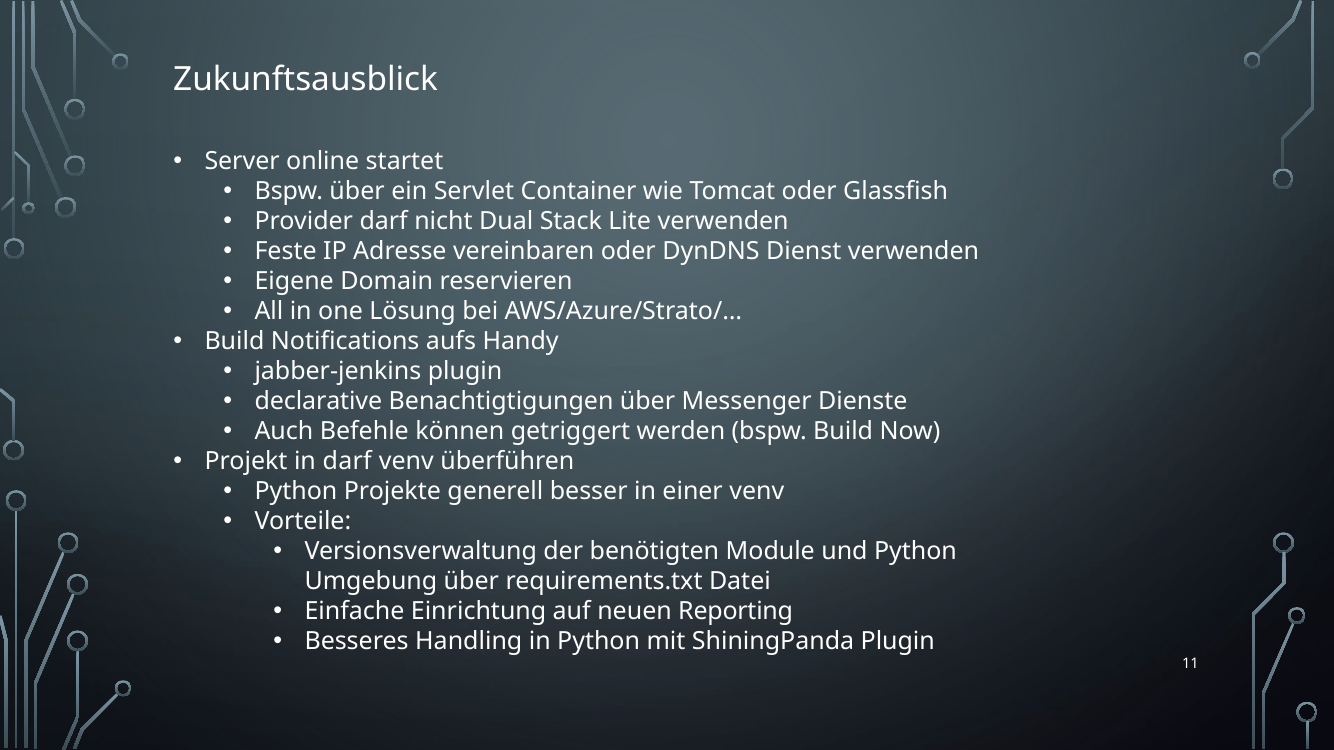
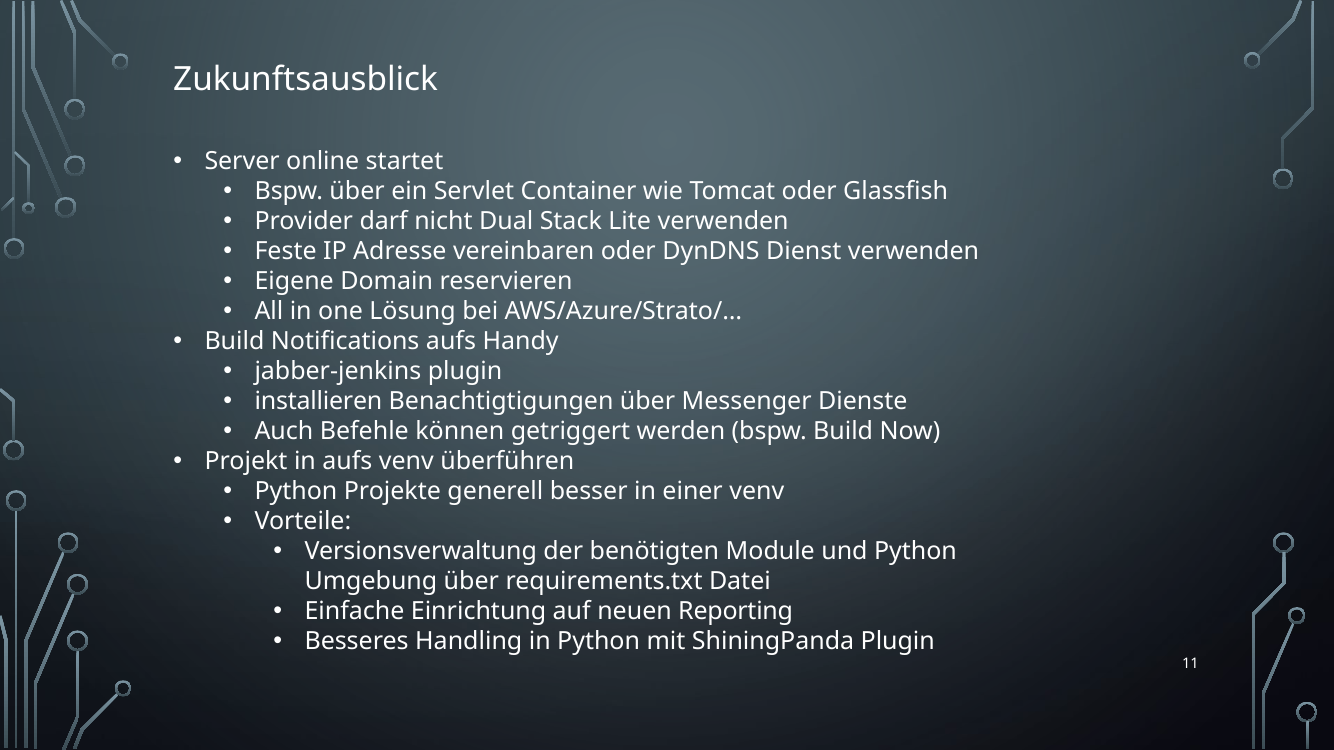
declarative: declarative -> installieren (318, 401)
in darf: darf -> aufs (347, 461)
